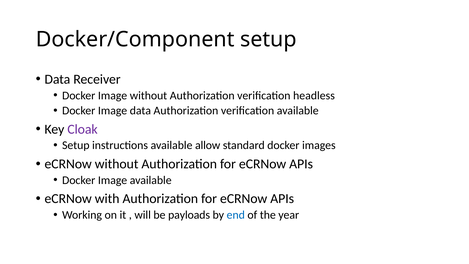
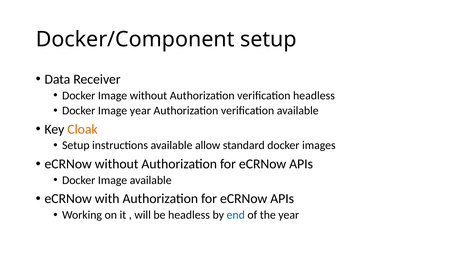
Image data: data -> year (140, 111)
Cloak colour: purple -> orange (83, 129)
be payloads: payloads -> headless (189, 215)
